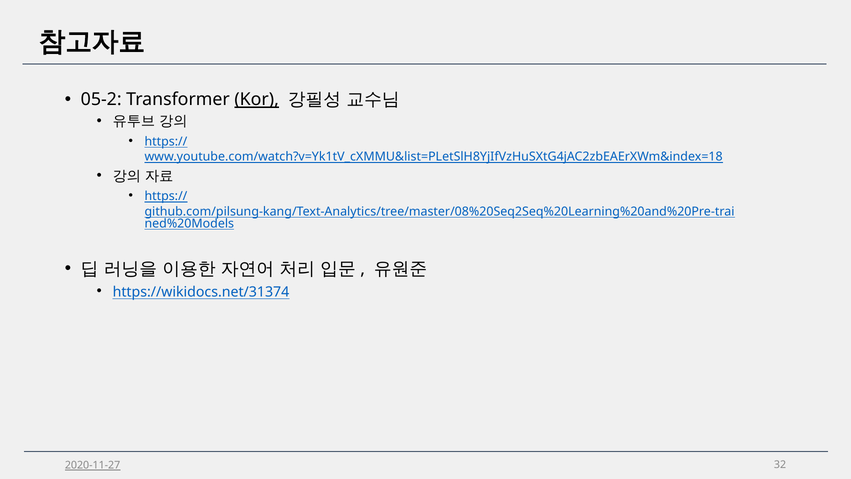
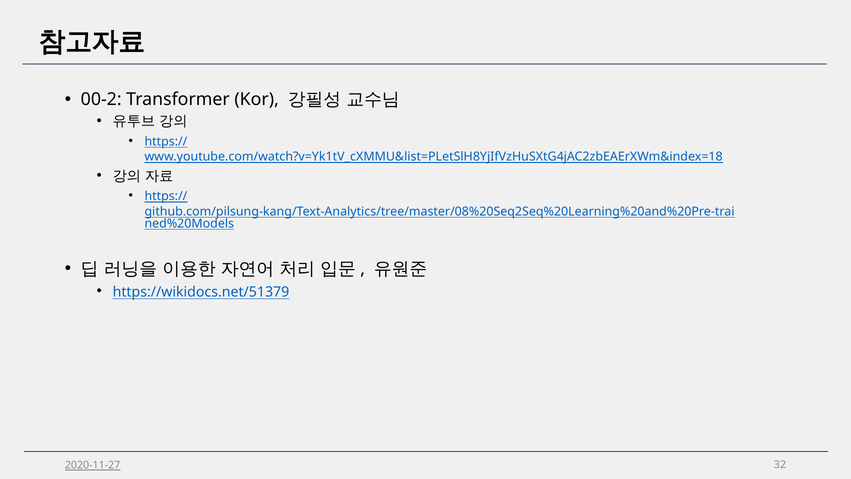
05-2: 05-2 -> 00-2 (101, 100)
Kor underline: present -> none (257, 100)
https://wikidocs.net/31374: https://wikidocs.net/31374 -> https://wikidocs.net/51379 (201, 292)
